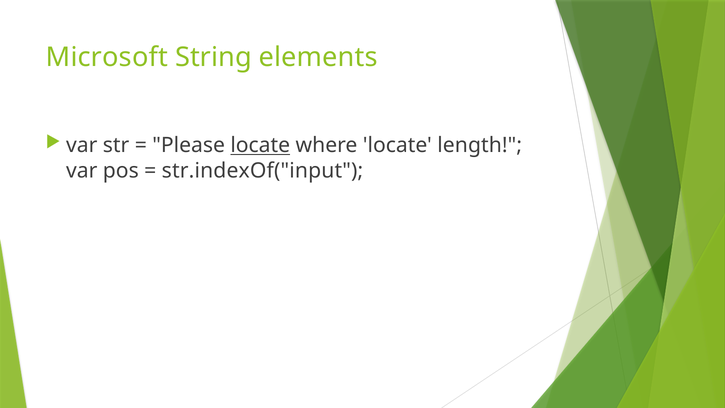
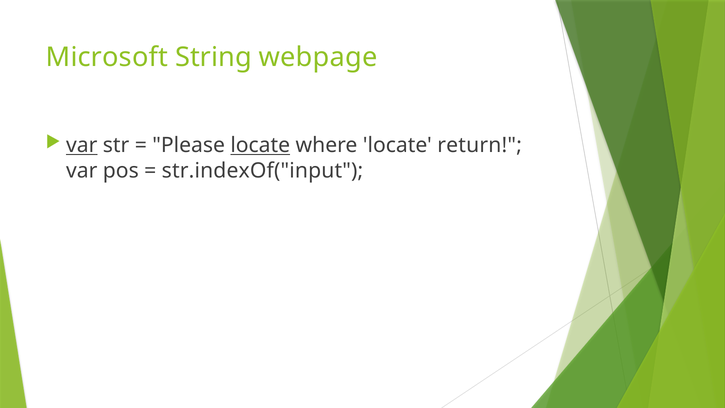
elements: elements -> webpage (318, 57)
var underline: none -> present (82, 145)
length: length -> return (480, 145)
